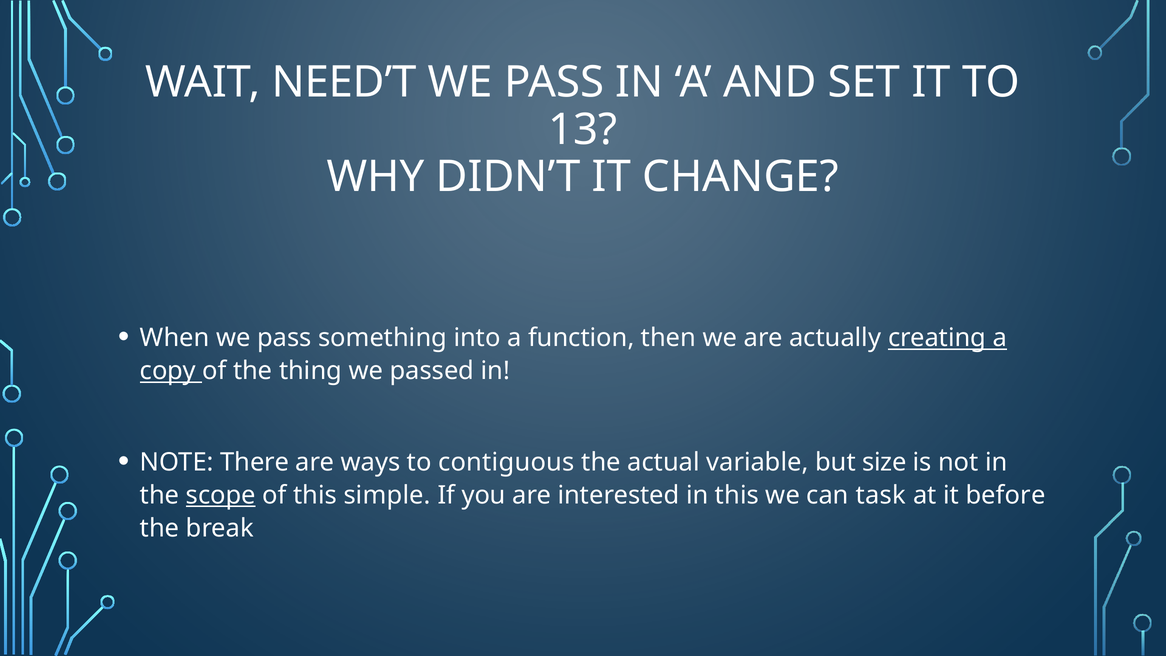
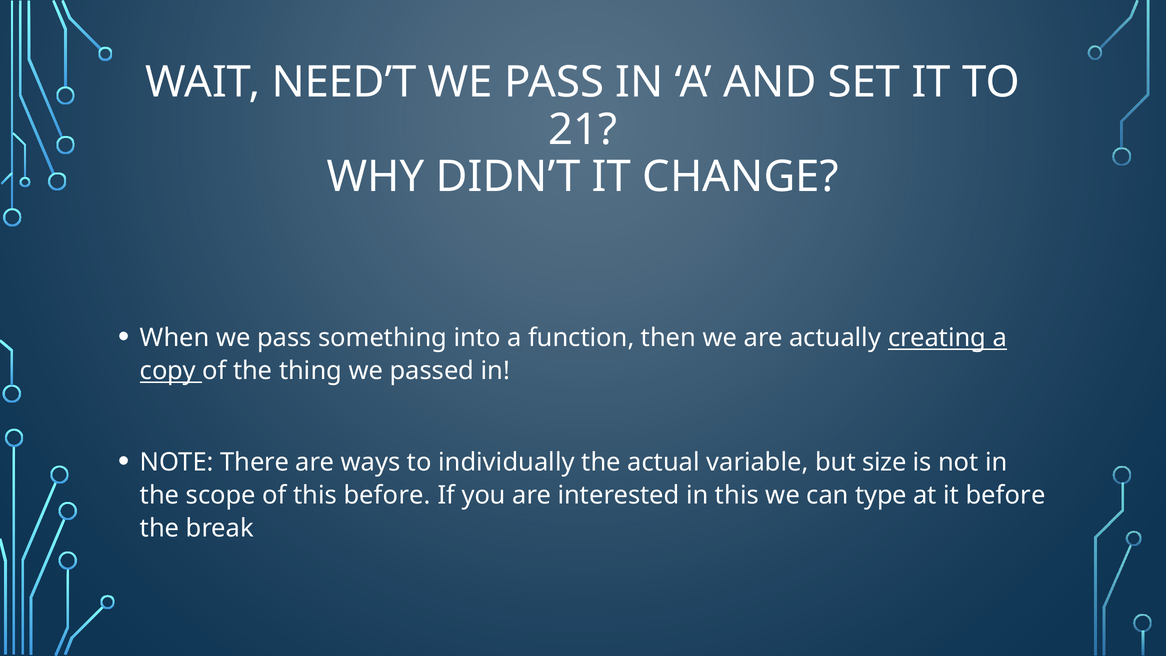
13: 13 -> 21 (583, 130)
contiguous: contiguous -> individually (506, 462)
scope underline: present -> none (221, 495)
this simple: simple -> before (387, 495)
task: task -> type (881, 495)
